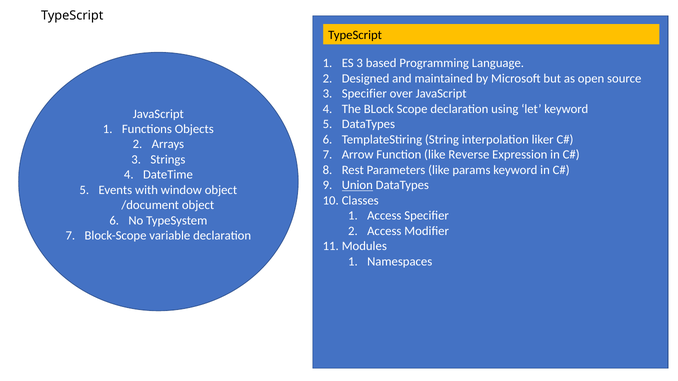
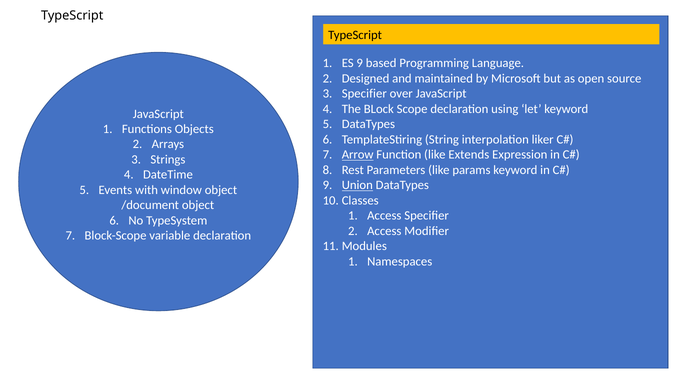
ES 3: 3 -> 9 (360, 63)
Arrow underline: none -> present (358, 155)
Reverse: Reverse -> Extends (469, 155)
